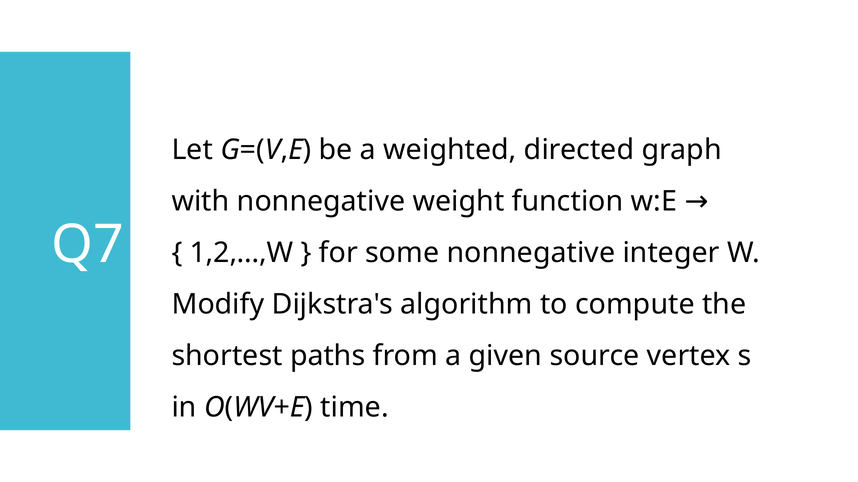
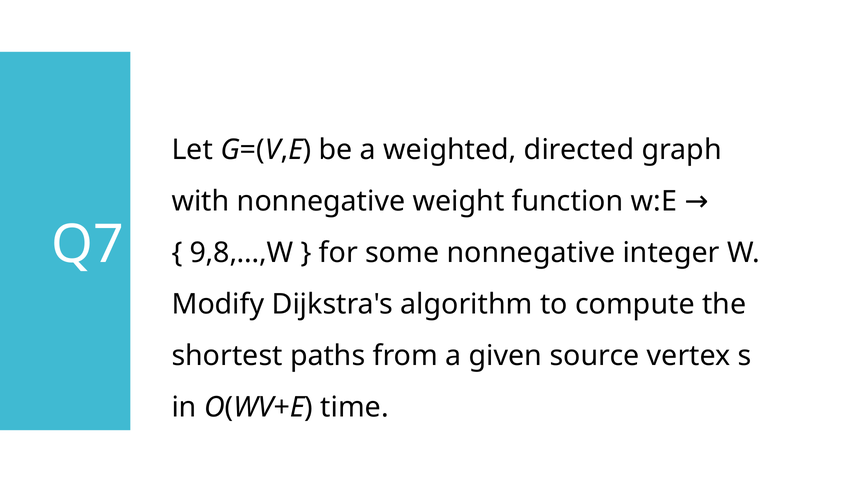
1,2,…,W: 1,2,…,W -> 9,8,…,W (242, 253)
